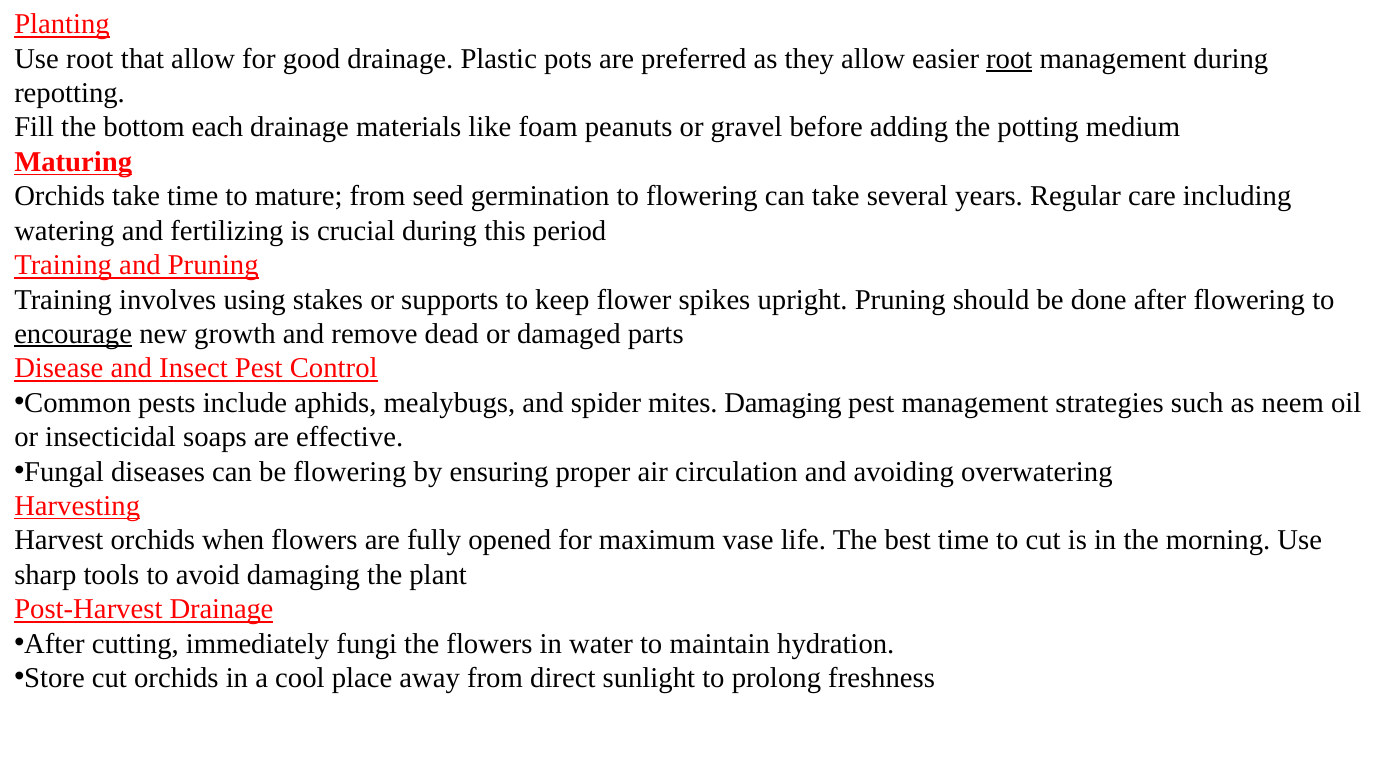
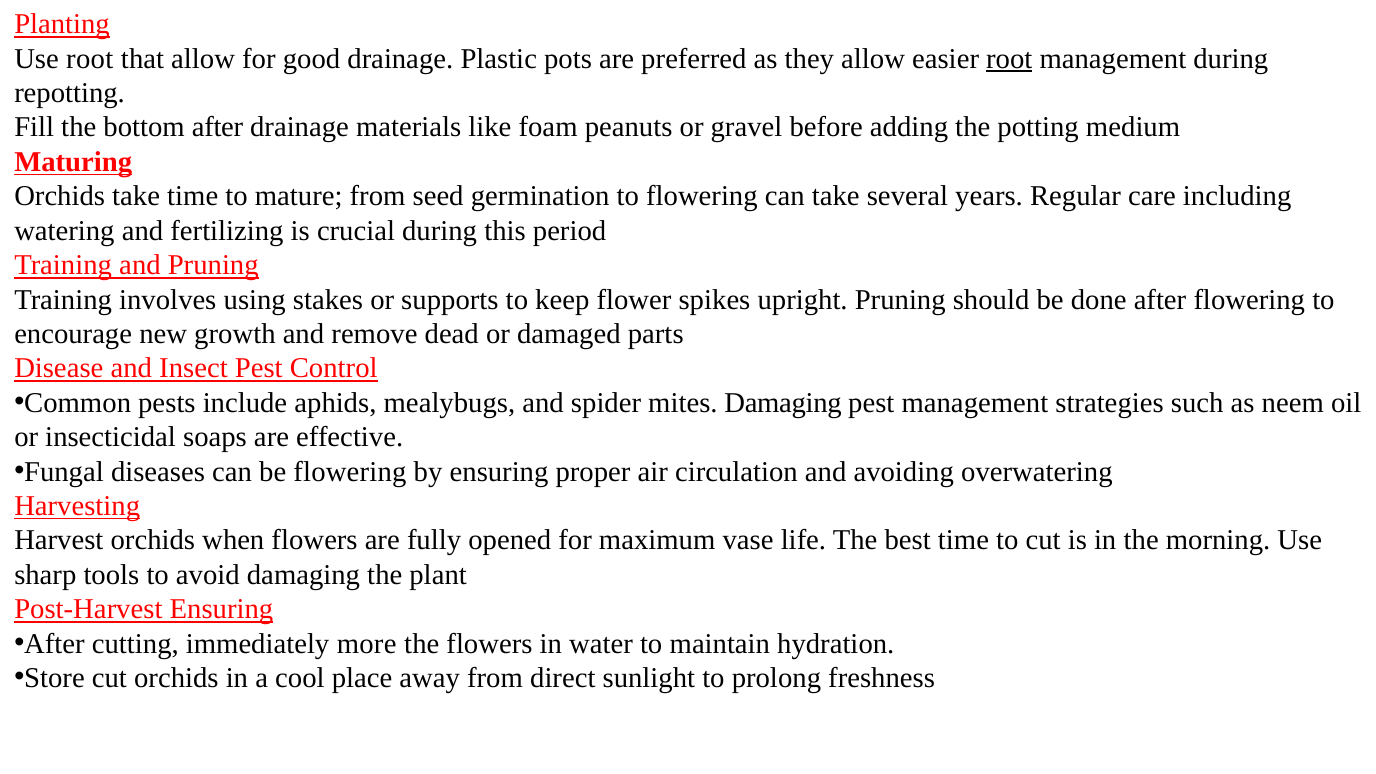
bottom each: each -> after (218, 127)
encourage underline: present -> none (73, 334)
Post-Harvest Drainage: Drainage -> Ensuring (221, 609)
fungi: fungi -> more (367, 644)
